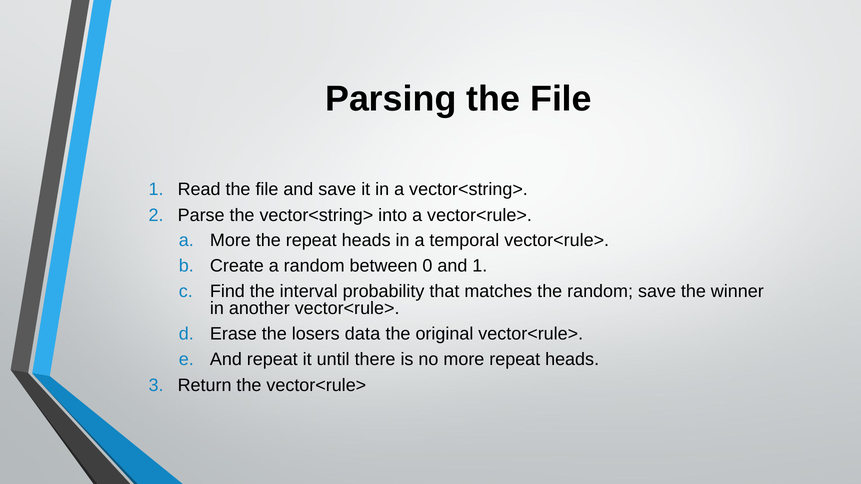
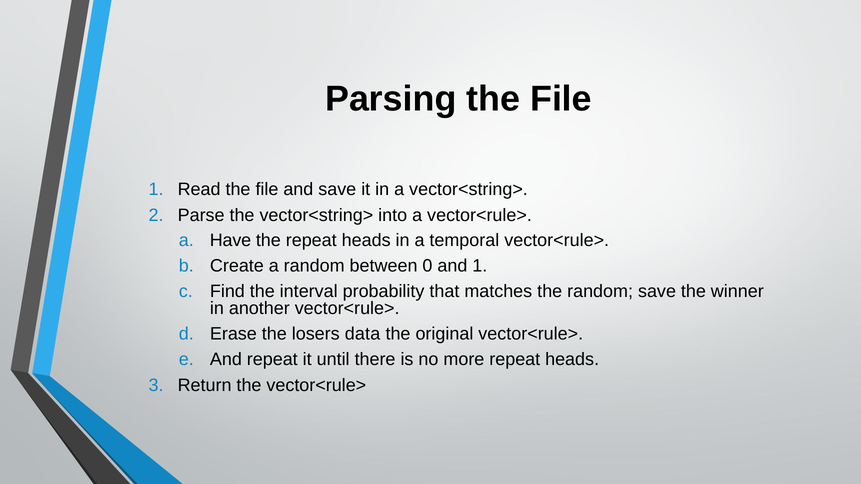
a More: More -> Have (230, 241)
